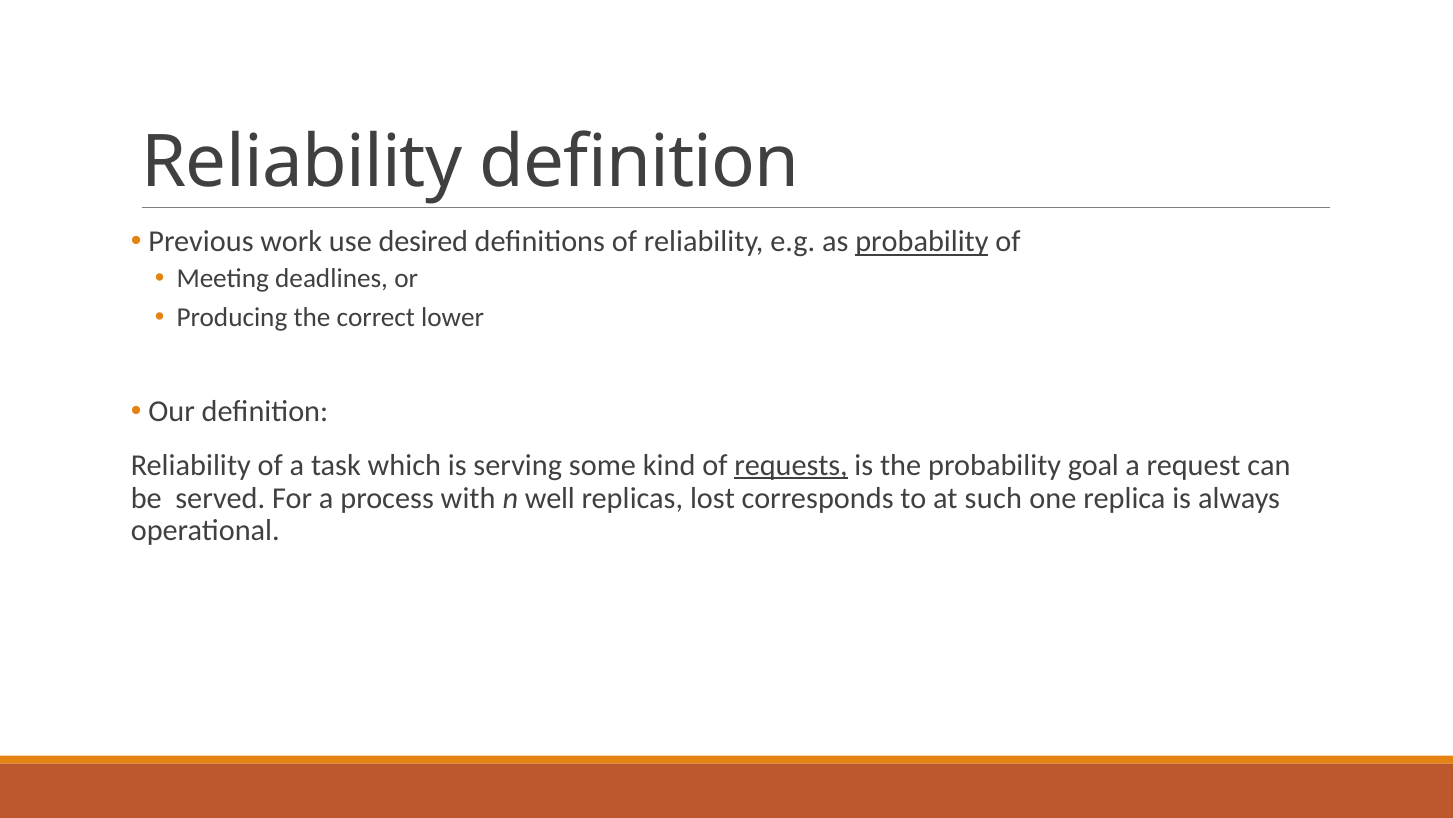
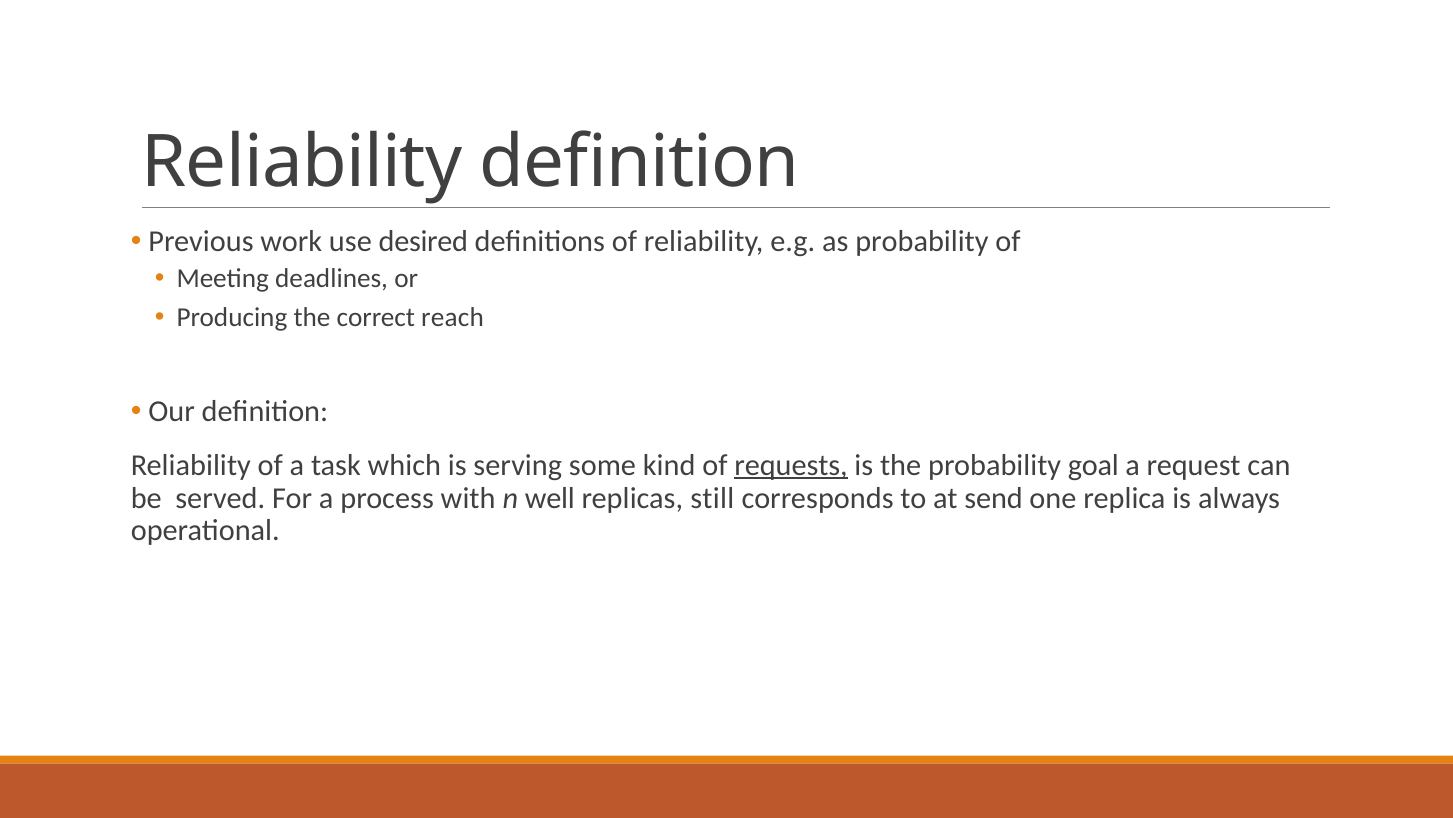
probability underline: present -> none (922, 242)
lower: lower -> reach (452, 317)
lost: lost -> still (712, 498)
such: such -> send (994, 498)
